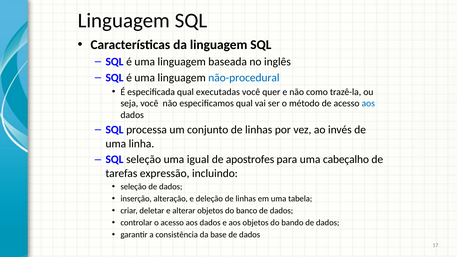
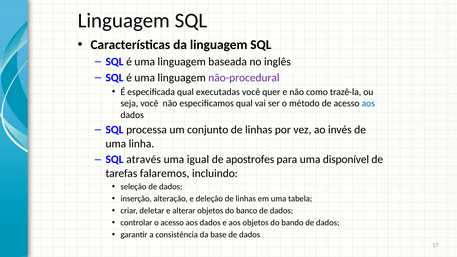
não-procedural colour: blue -> purple (244, 78)
SQL seleção: seleção -> através (144, 160)
cabeçalho: cabeçalho -> disponível (346, 160)
expressão: expressão -> falaremos (165, 173)
